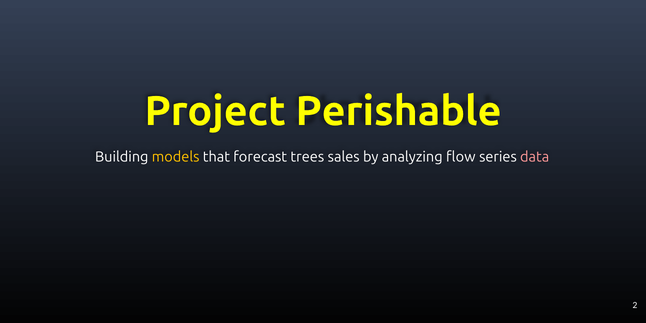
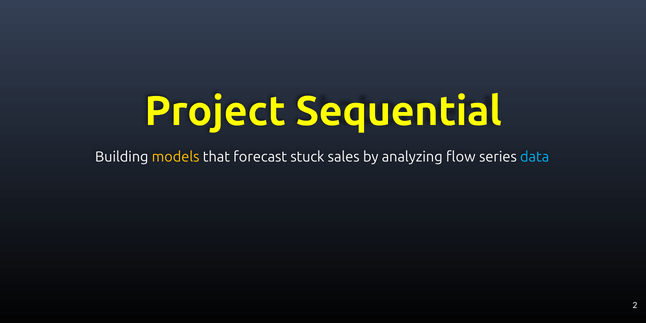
Perishable: Perishable -> Sequential (399, 111)
trees: trees -> stuck (307, 157)
data colour: pink -> light blue (535, 157)
